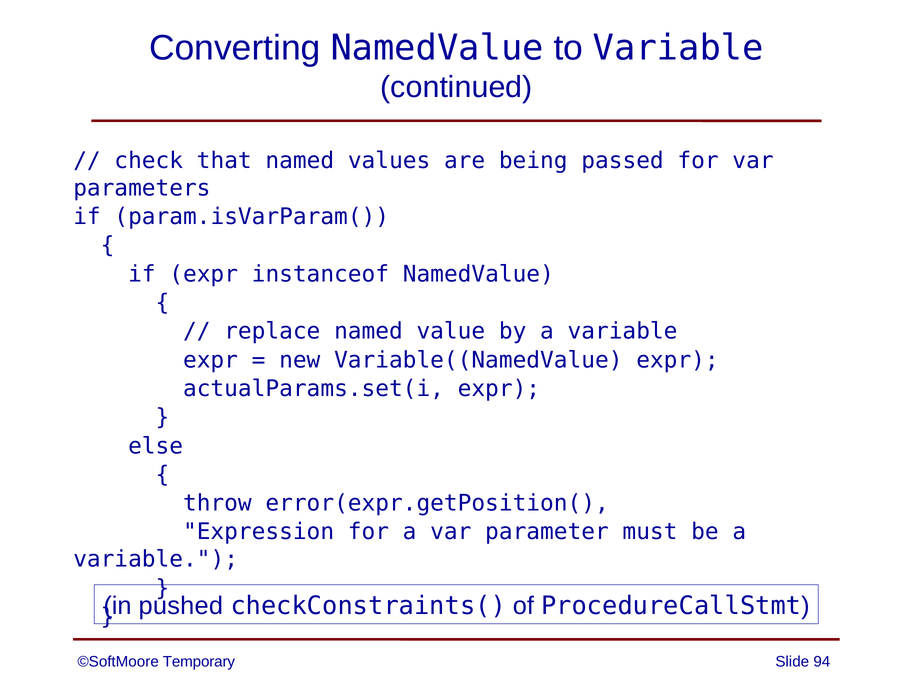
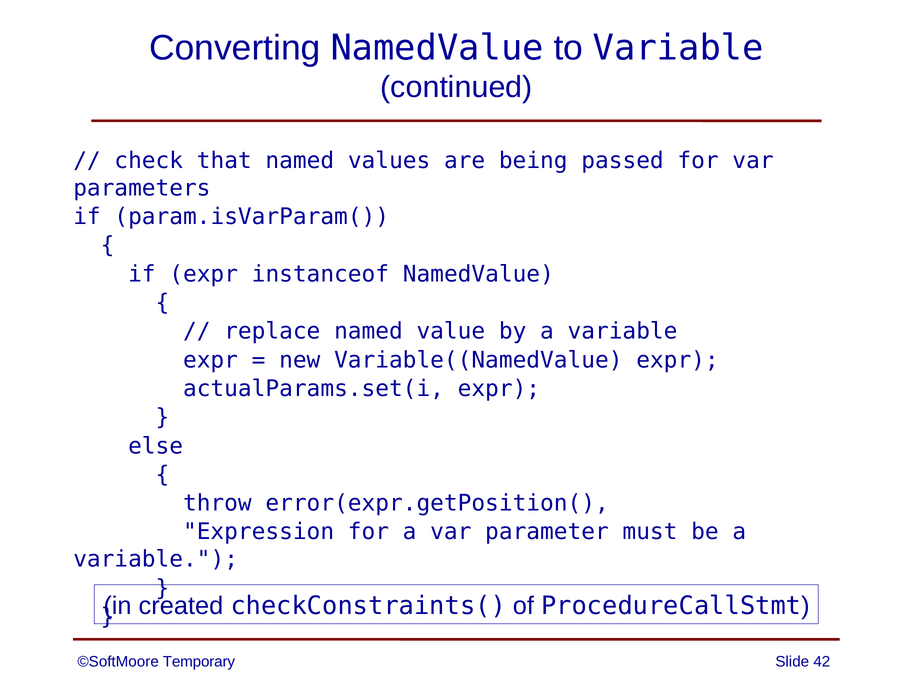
pushed: pushed -> created (181, 606)
94: 94 -> 42 (822, 661)
